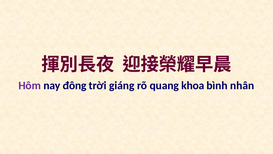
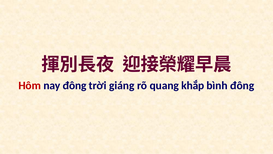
Hôm colour: purple -> red (30, 85)
khoa: khoa -> khắp (193, 85)
bình nhân: nhân -> đông (242, 85)
